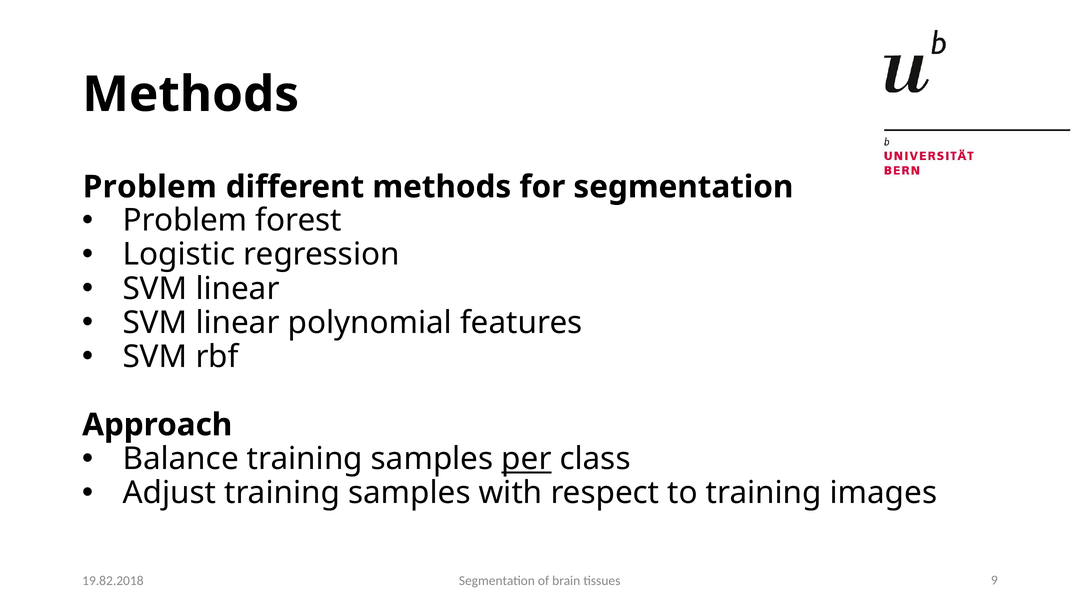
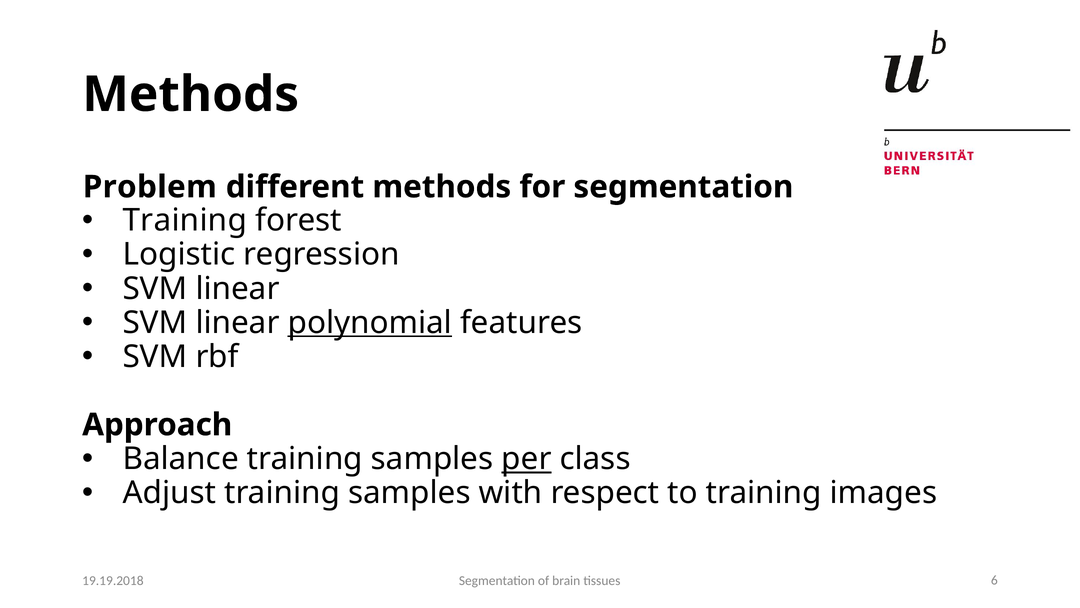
Problem: Problem -> Training (185, 220)
polynomial underline: none -> present (370, 322)
19.82.2018: 19.82.2018 -> 19.19.2018 (113, 580)
9: 9 -> 6 (994, 580)
